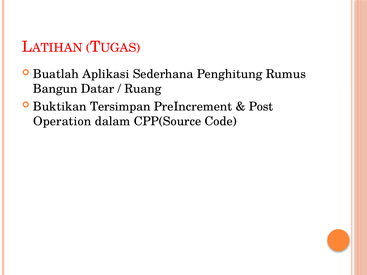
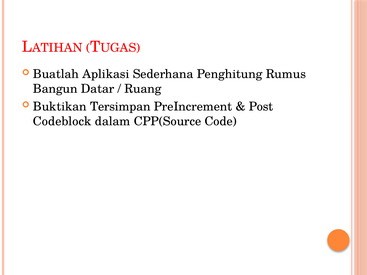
Operation: Operation -> Codeblock (62, 121)
